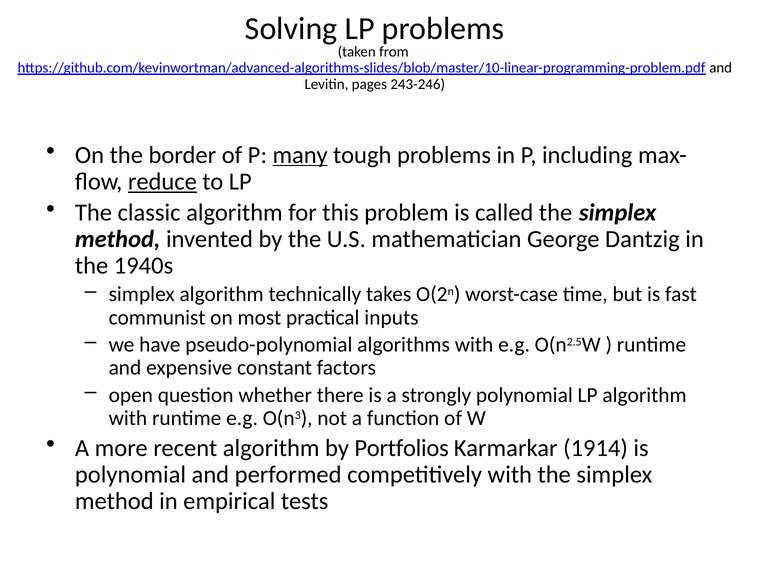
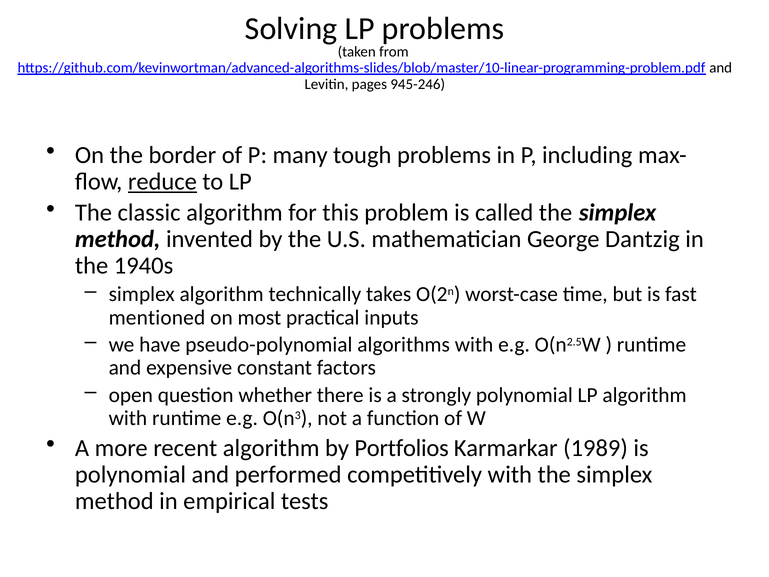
243-246: 243-246 -> 945-246 (418, 84)
many underline: present -> none (300, 155)
communist: communist -> mentioned (157, 317)
1914: 1914 -> 1989 (596, 448)
